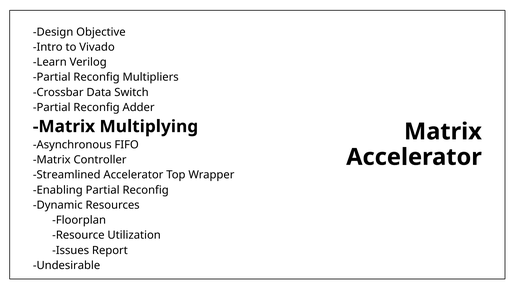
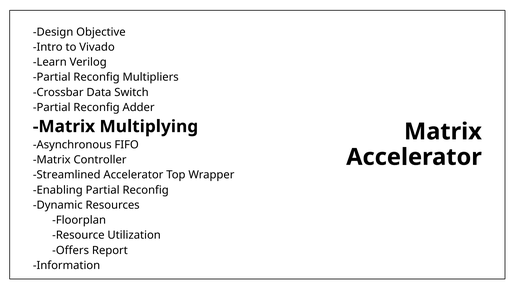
Issues: Issues -> Offers (71, 251)
Undesirable: Undesirable -> Information (67, 266)
